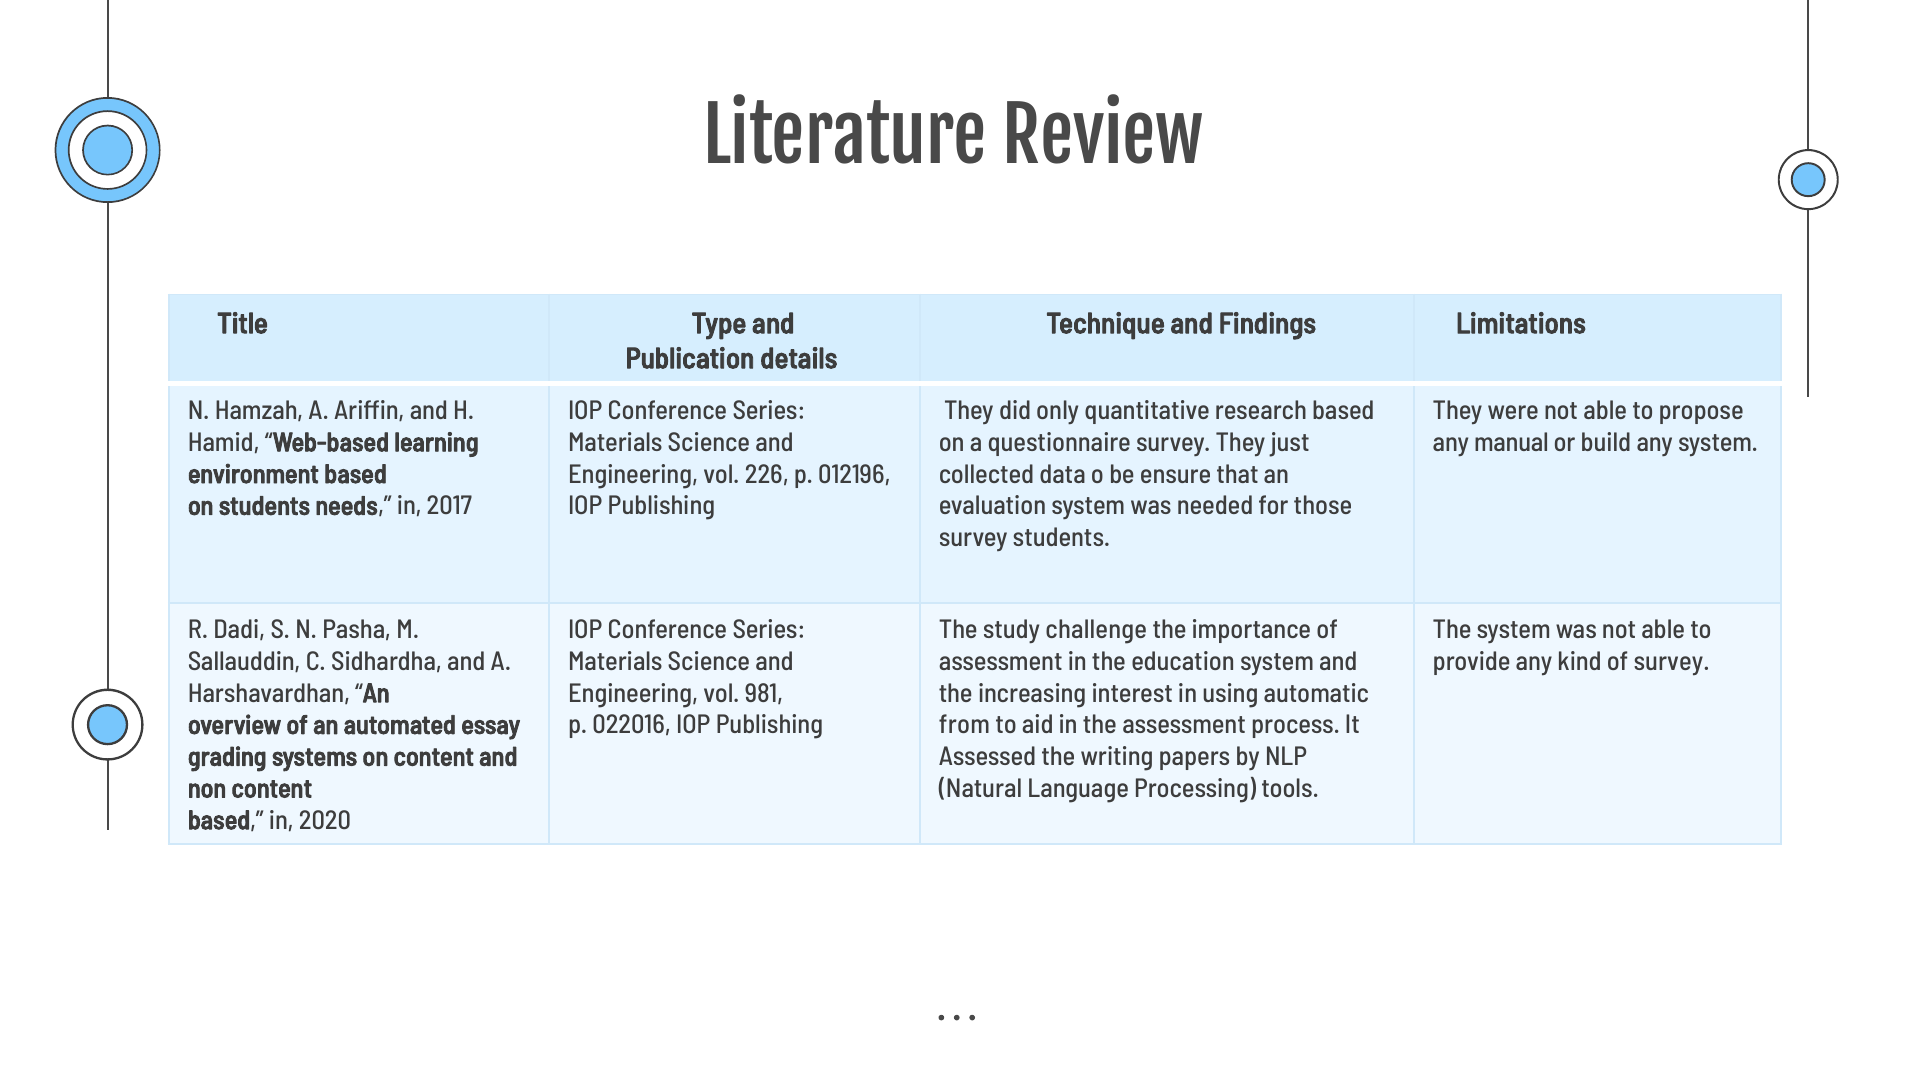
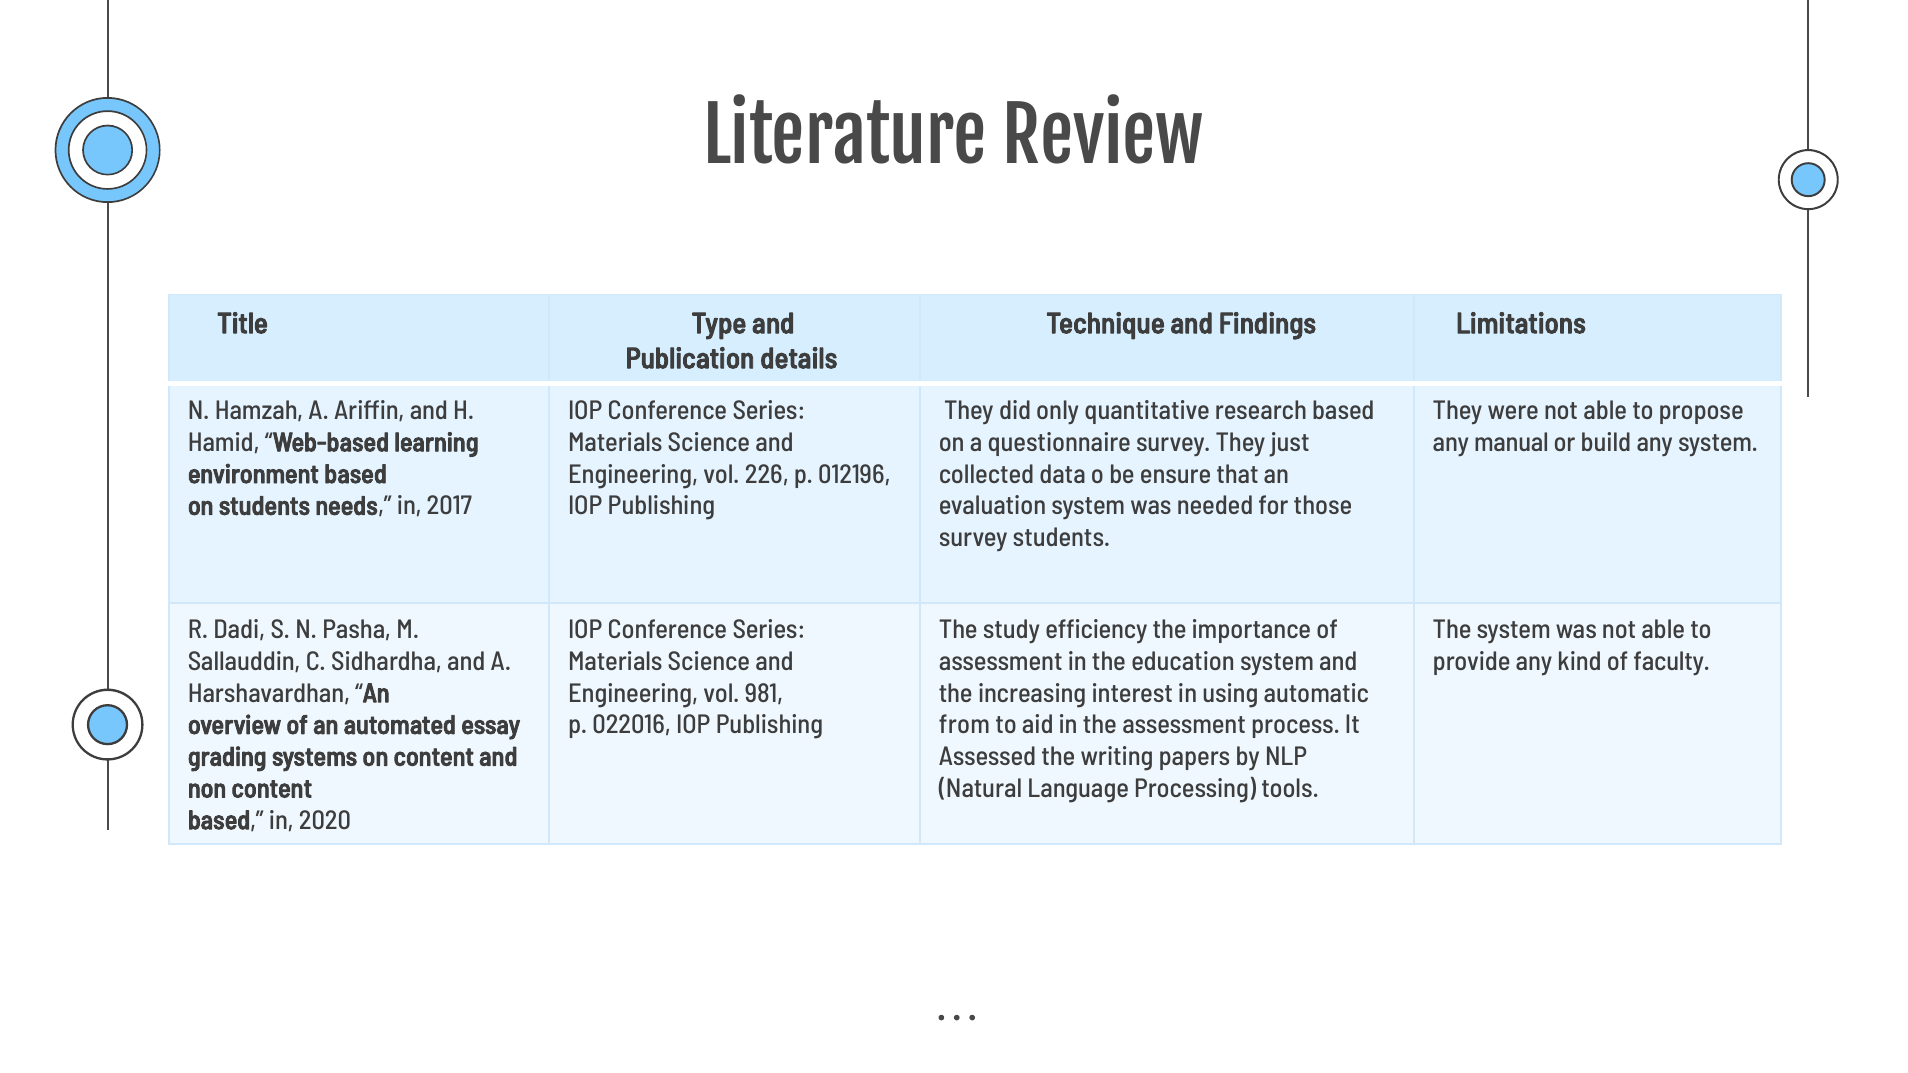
challenge: challenge -> efficiency (1096, 630)
of survey: survey -> faculty (1672, 662)
